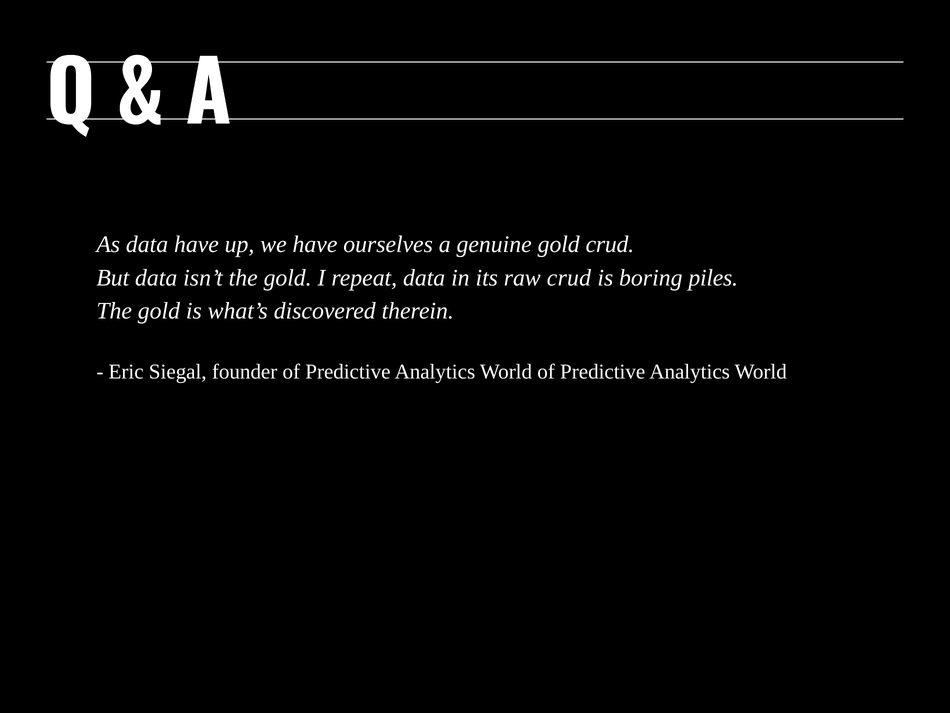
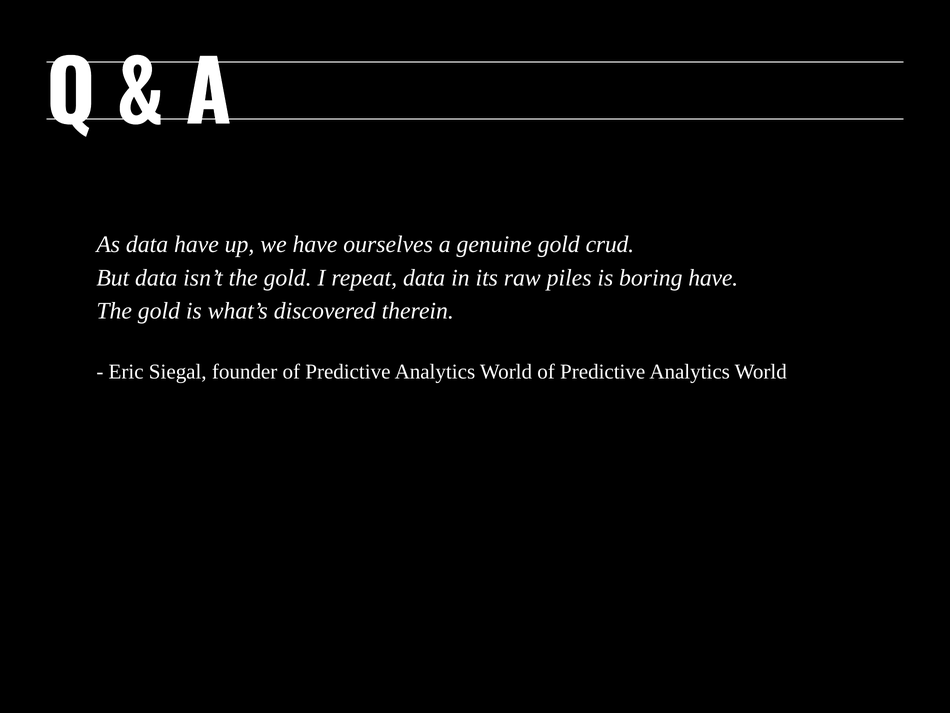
raw crud: crud -> piles (569, 278)
boring piles: piles -> have (713, 278)
